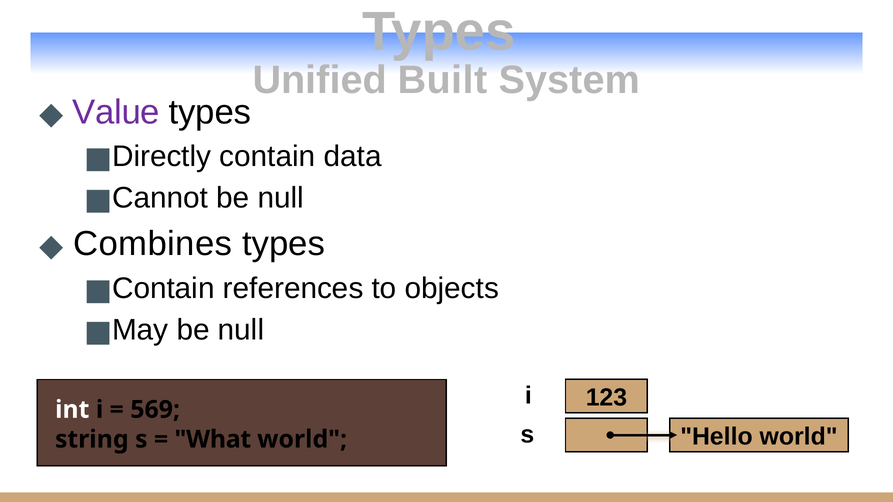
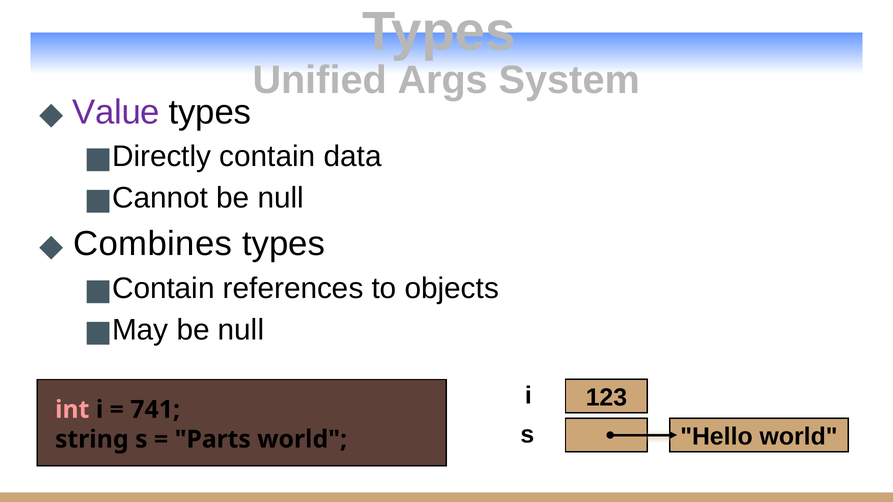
Built: Built -> Args (443, 80)
int colour: white -> pink (72, 410)
569: 569 -> 741 (155, 410)
What: What -> Parts (213, 440)
